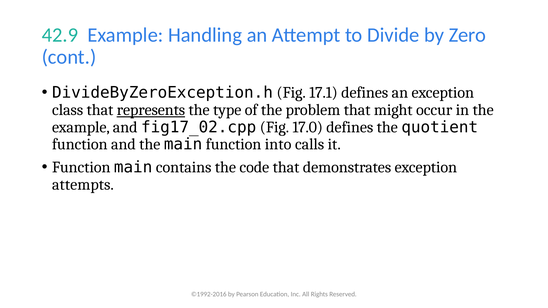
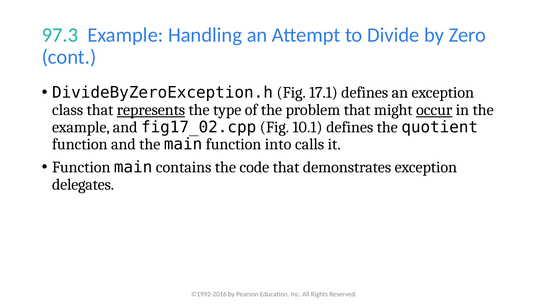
42.9: 42.9 -> 97.3 (60, 35)
occur underline: none -> present (434, 110)
17.0: 17.0 -> 10.1 (308, 127)
attempts: attempts -> delegates (83, 185)
